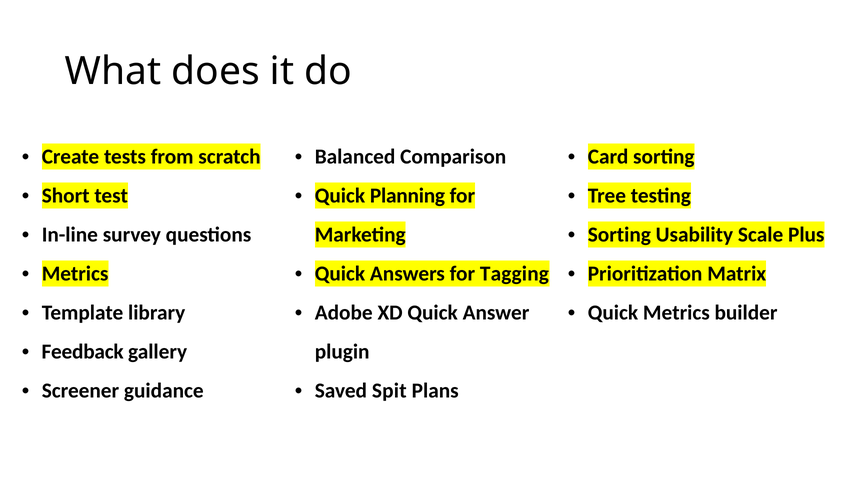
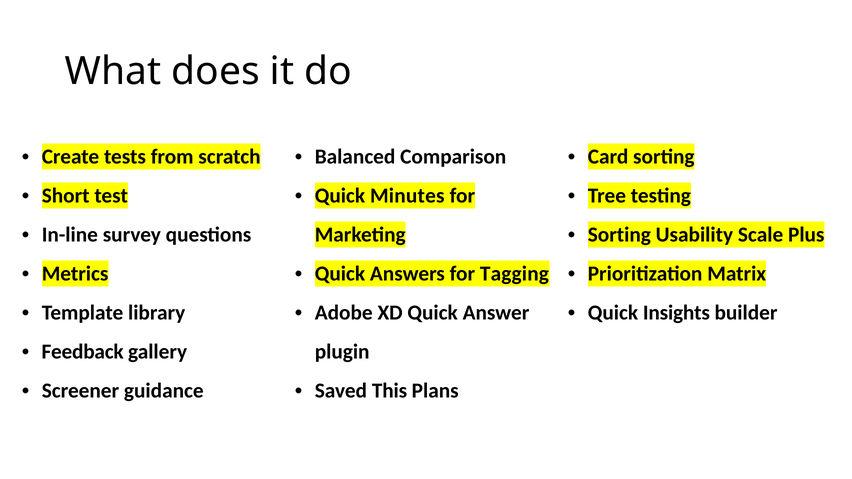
Planning: Planning -> Minutes (407, 196)
Quick Metrics: Metrics -> Insights (676, 313)
Spit: Spit -> This (389, 391)
